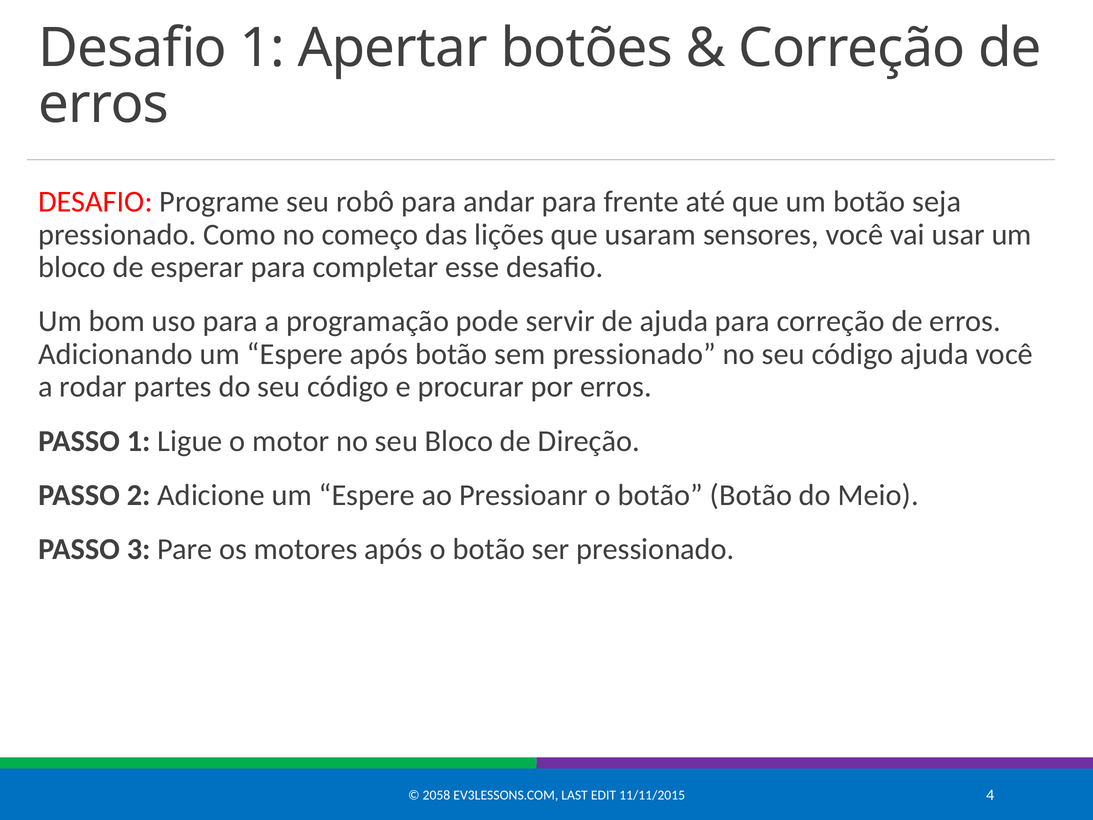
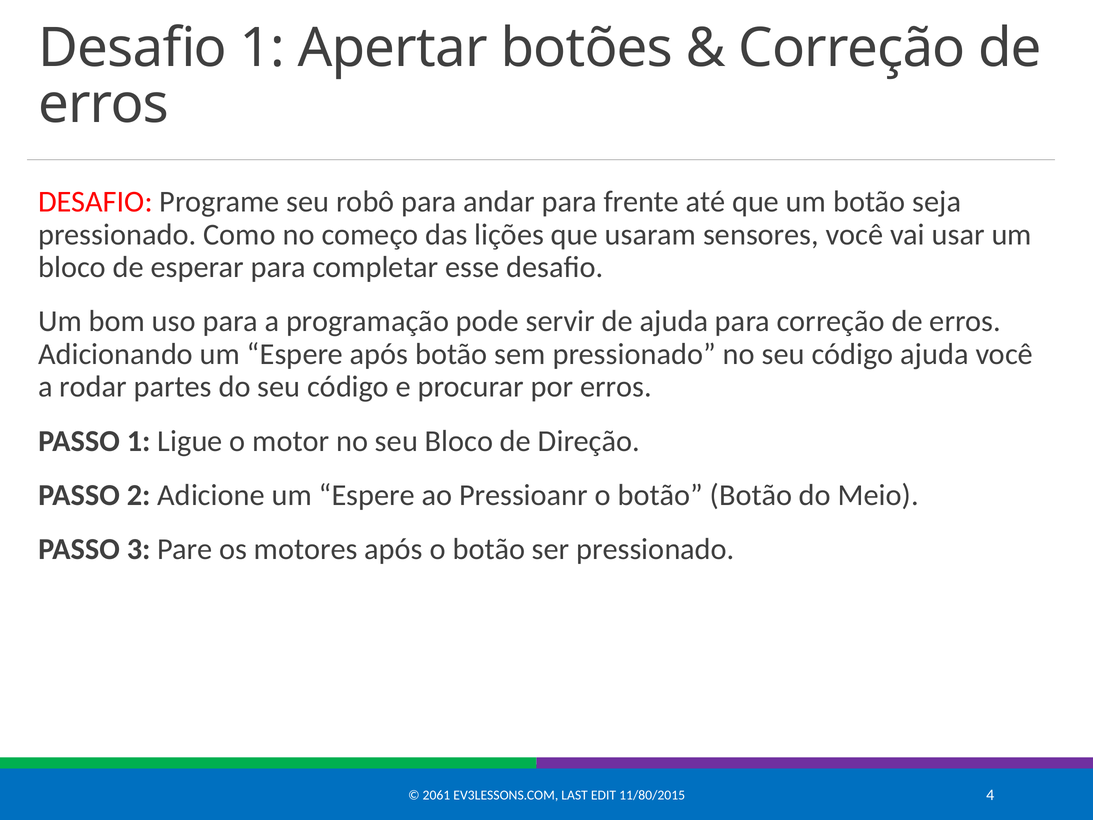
2058: 2058 -> 2061 (436, 795)
11/11/2015: 11/11/2015 -> 11/80/2015 (652, 795)
